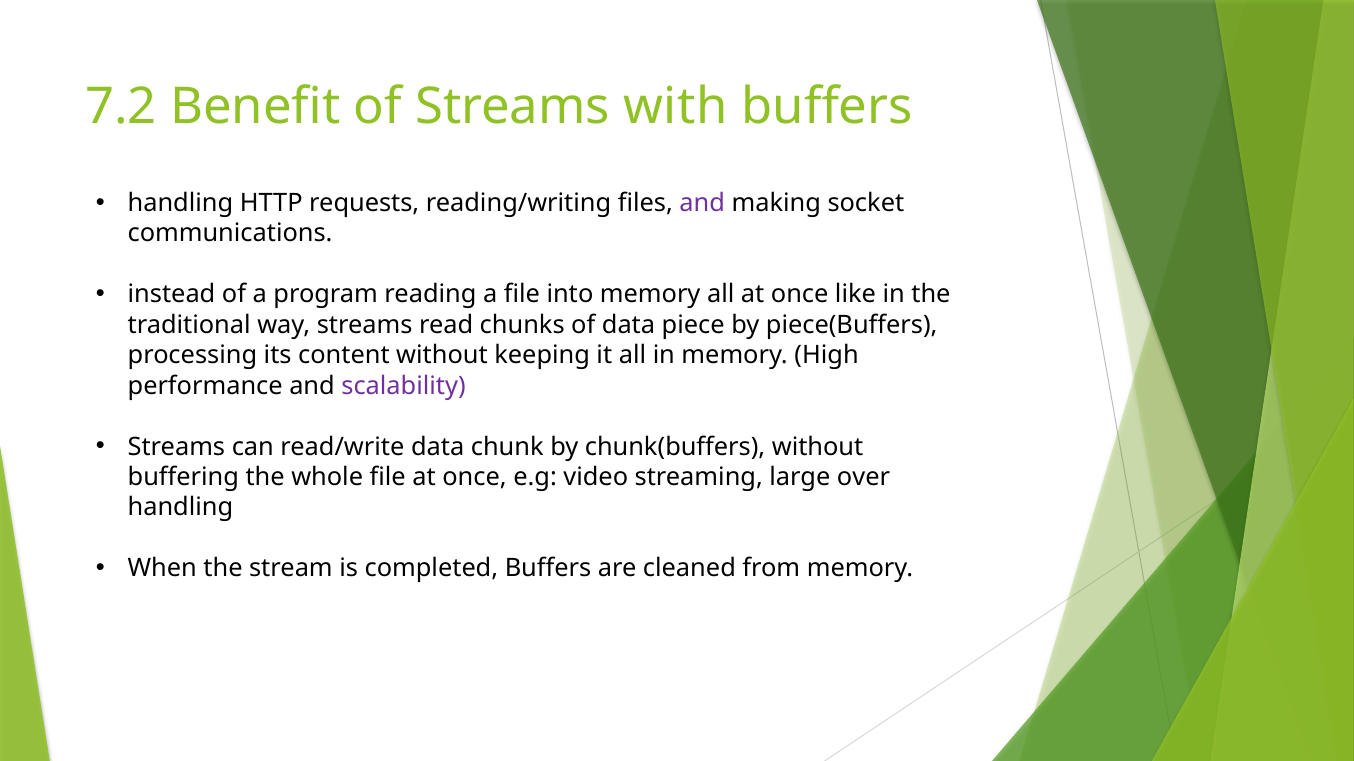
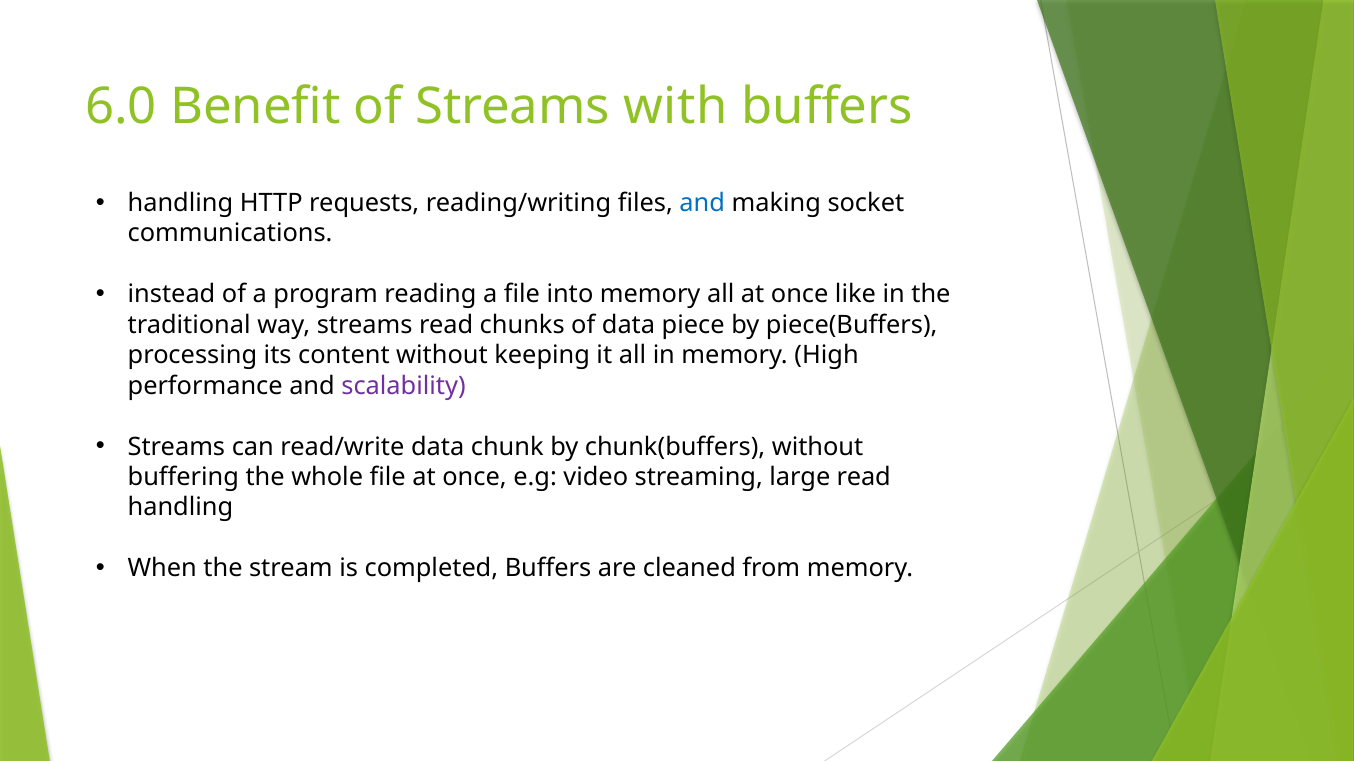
7.2: 7.2 -> 6.0 (121, 107)
and colour: purple -> blue (702, 203)
large over: over -> read (864, 477)
